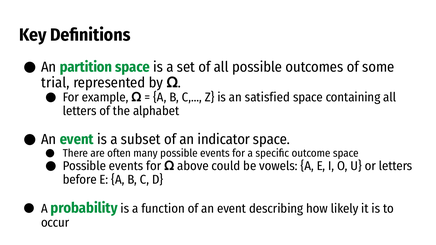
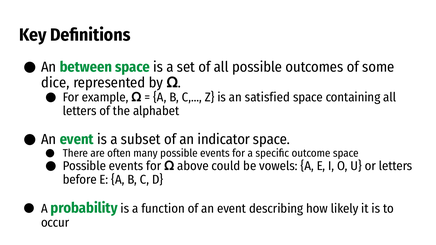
partition: partition -> between (86, 67)
trial: trial -> dice (55, 83)
